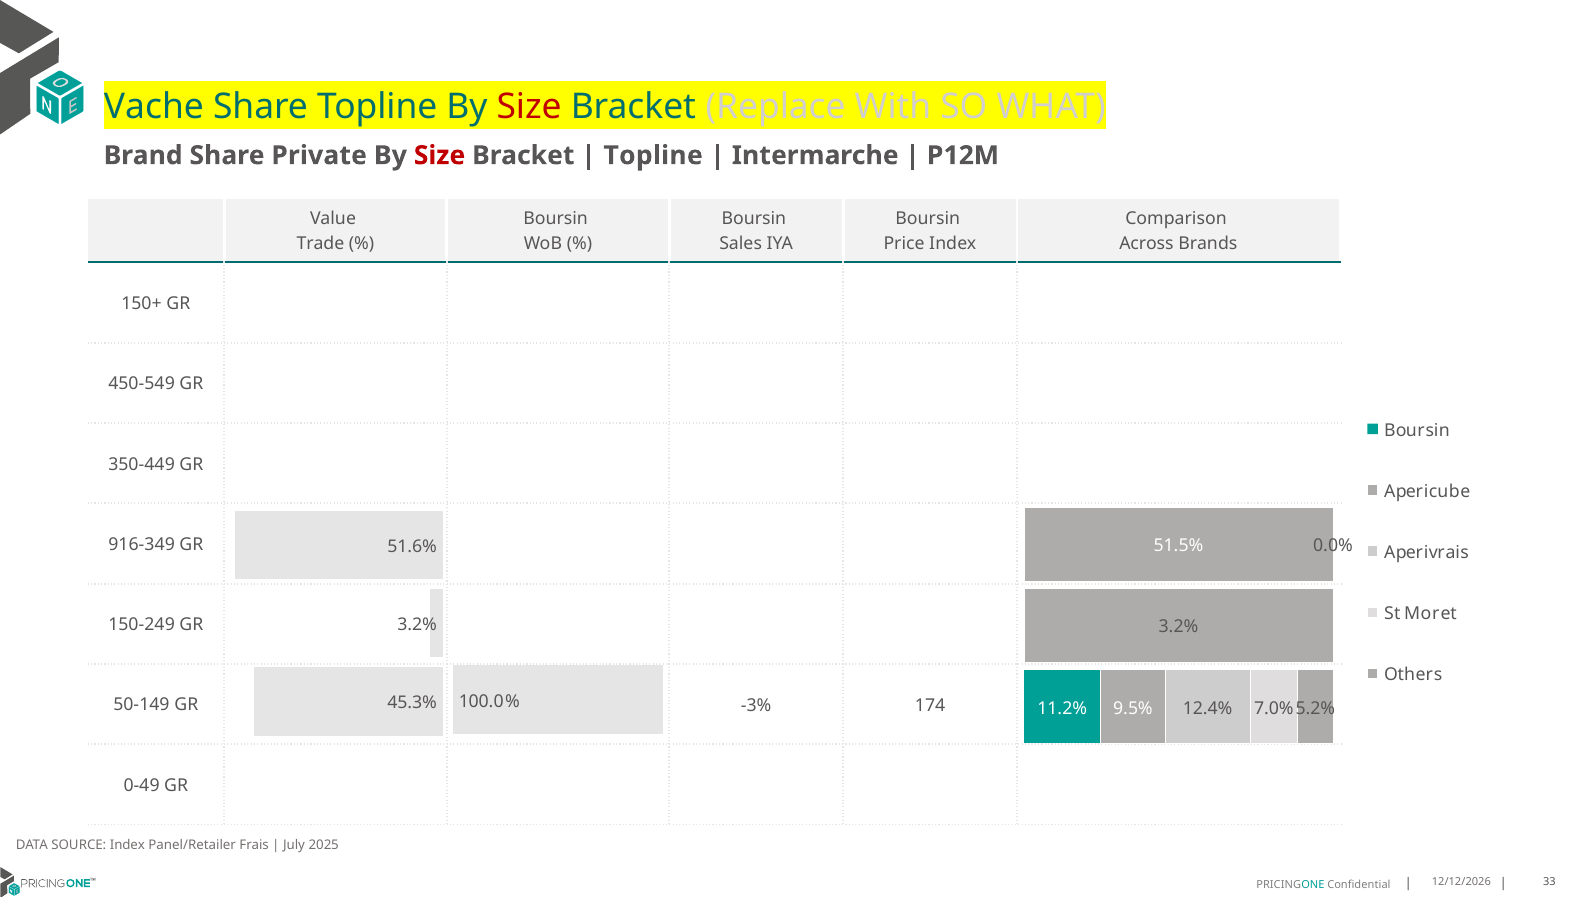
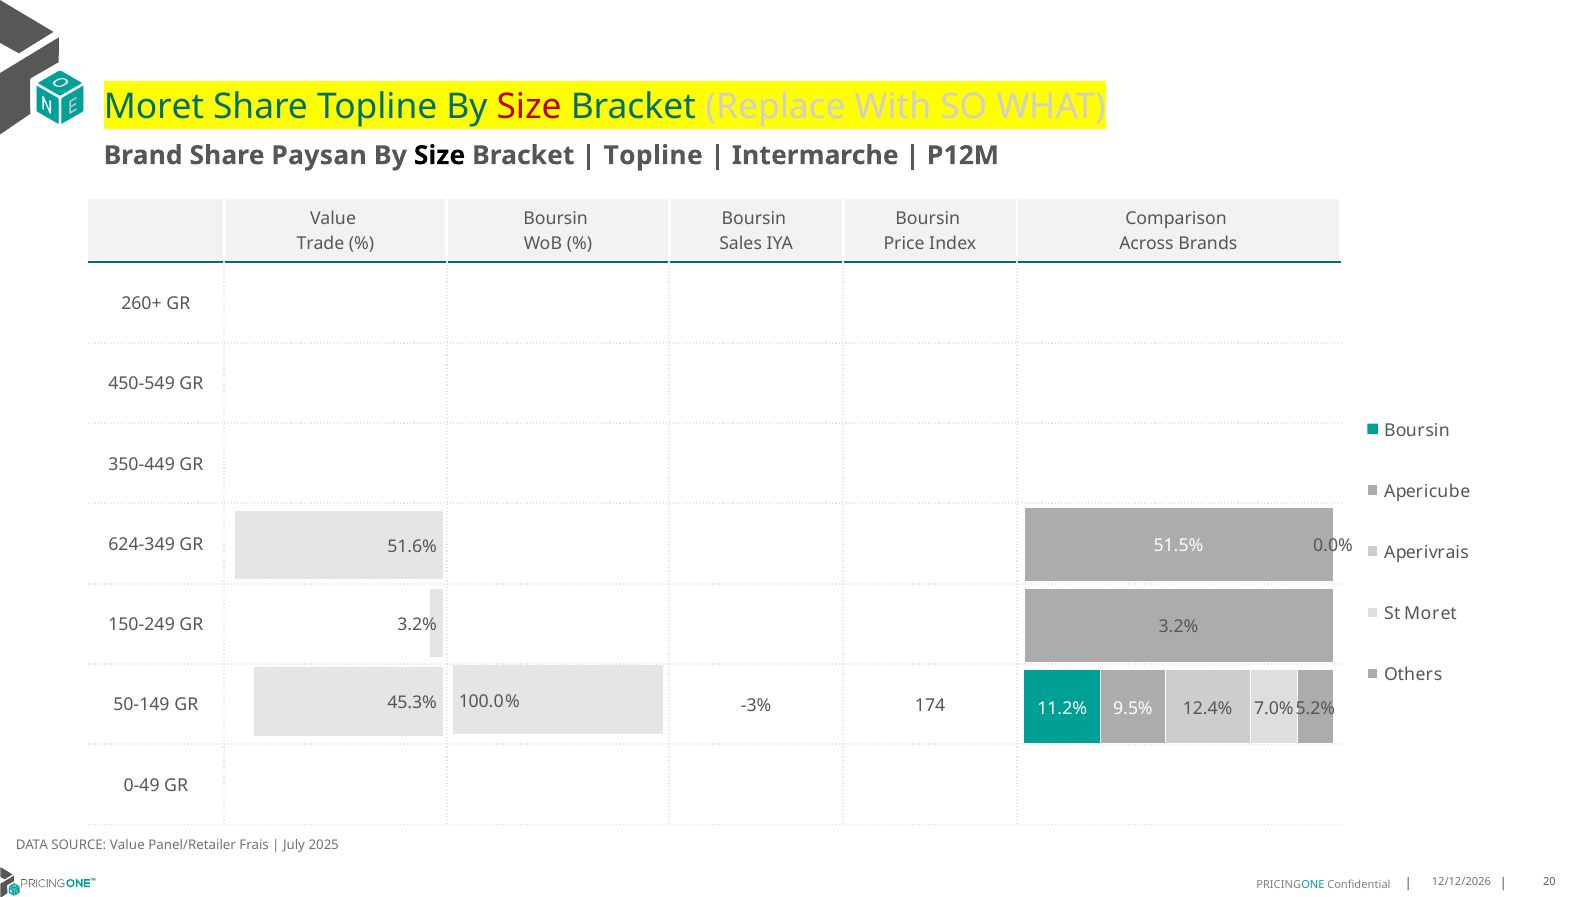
Vache: Vache -> Moret (154, 107)
Private: Private -> Paysan (319, 156)
Size colour: red -> black (440, 156)
150+: 150+ -> 260+ (141, 304)
916-349: 916-349 -> 624-349 (142, 545)
SOURCE Index: Index -> Value (127, 845)
33: 33 -> 20 (1549, 882)
